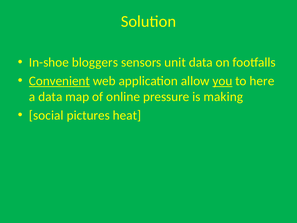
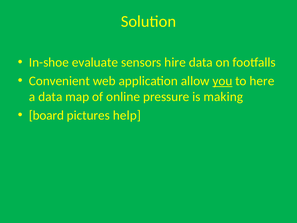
bloggers: bloggers -> evaluate (95, 62)
unit: unit -> hire (175, 62)
Convenient underline: present -> none (59, 81)
social: social -> board (46, 115)
heat: heat -> help (127, 115)
